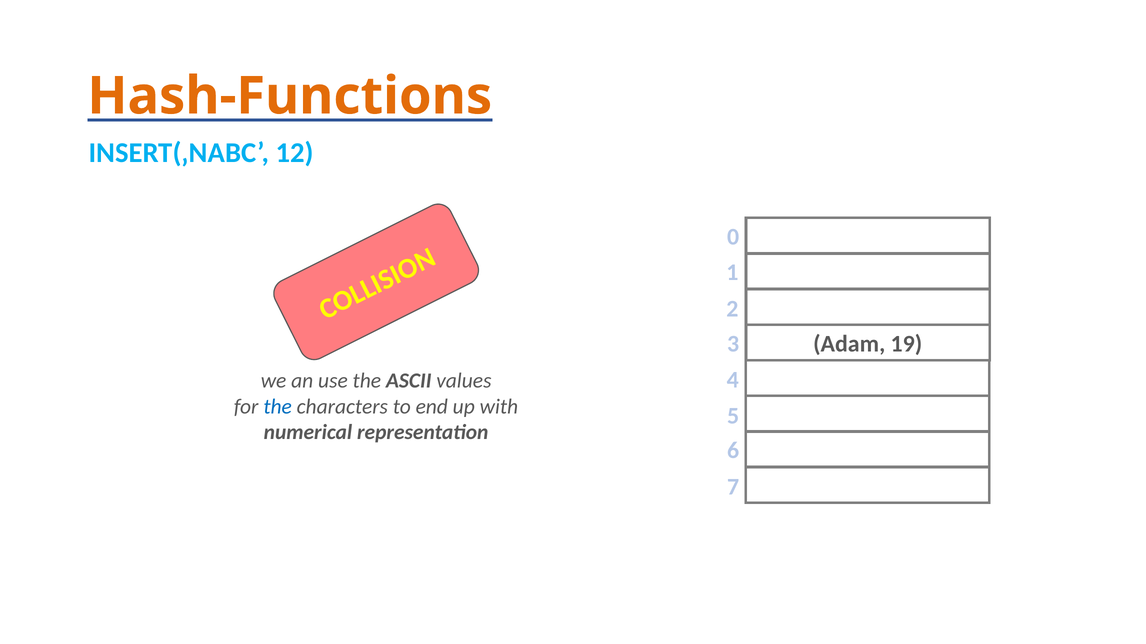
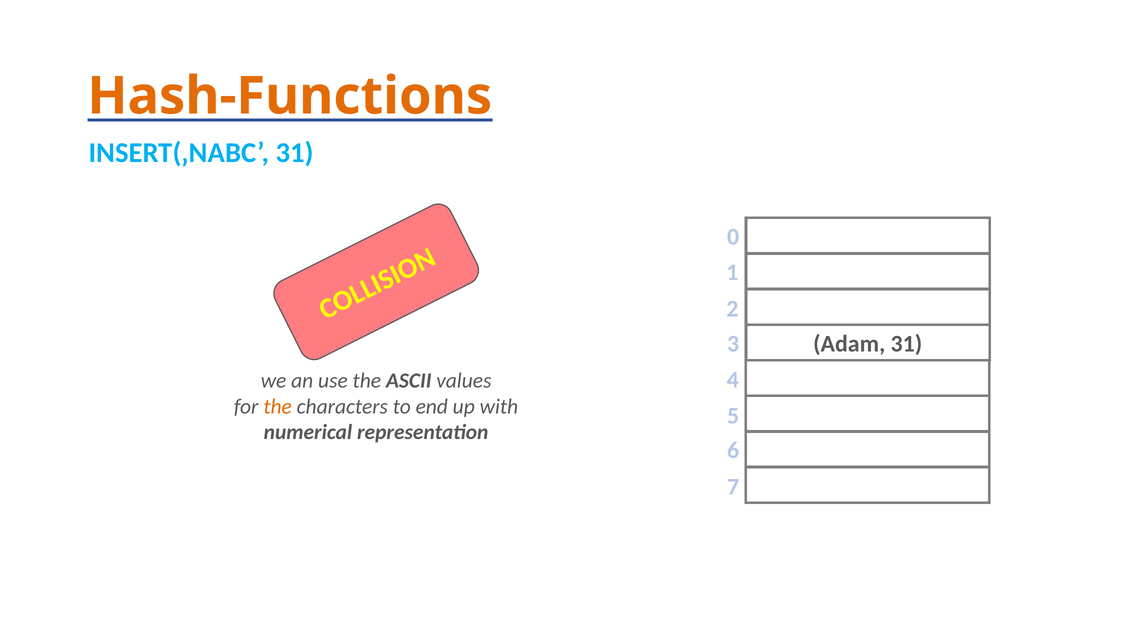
INSERT(‚NABC 12: 12 -> 31 (295, 153)
Adam 19: 19 -> 31 (906, 344)
the colour: blue -> orange (278, 407)
